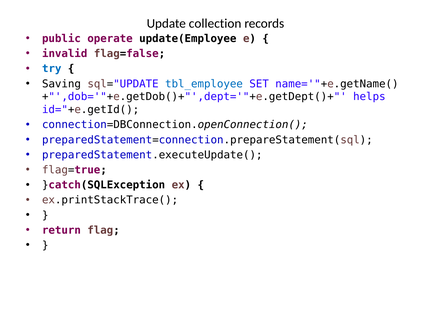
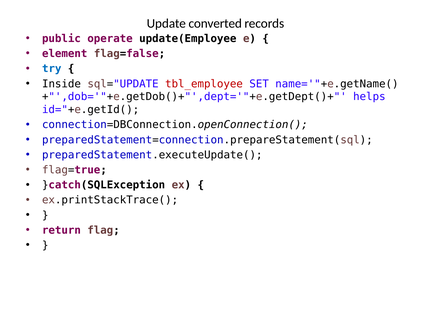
collection: collection -> converted (215, 23)
invalid: invalid -> element (65, 54)
Saving: Saving -> Inside (61, 84)
tbl_employee colour: blue -> red (204, 84)
